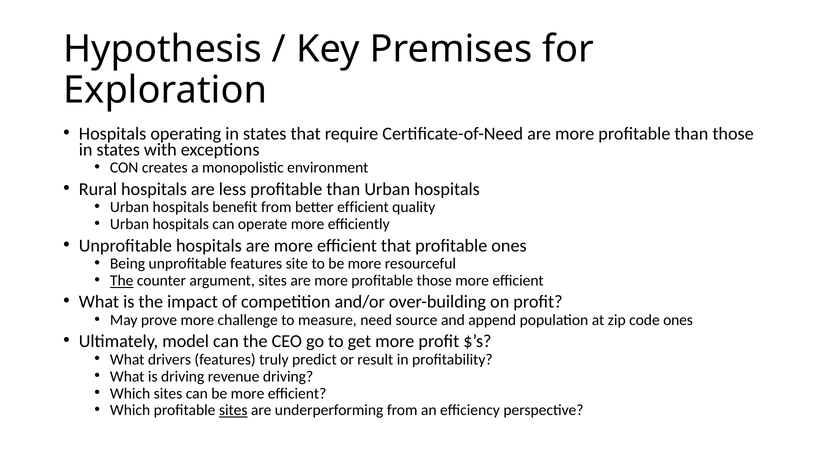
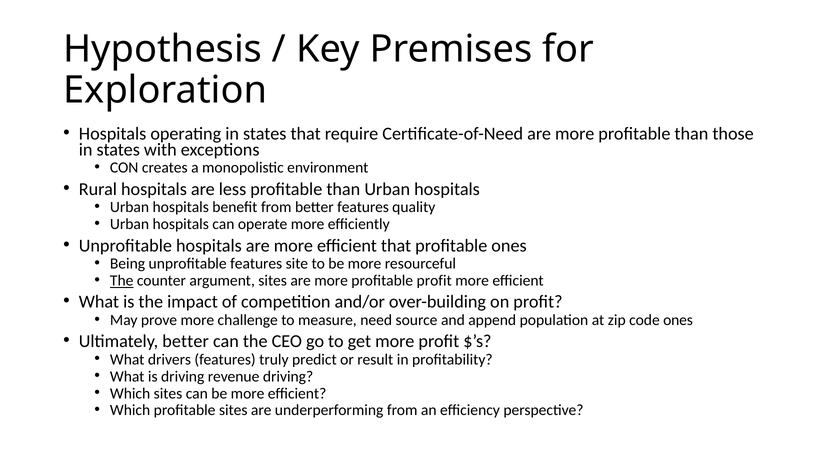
better efficient: efficient -> features (363, 207)
profitable those: those -> profit (434, 281)
Ultimately model: model -> better (186, 341)
sites underline: present -> none (233, 410)
